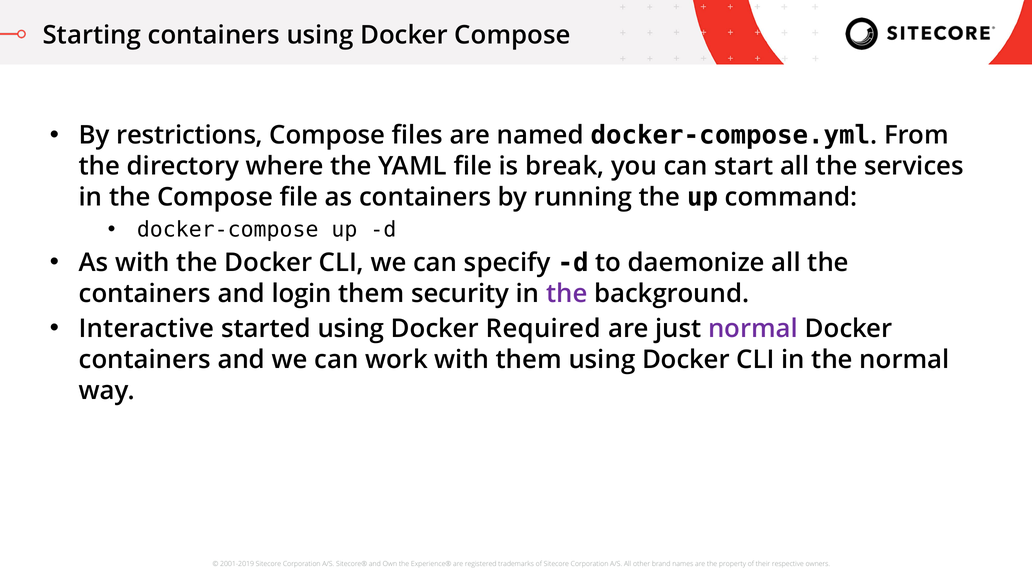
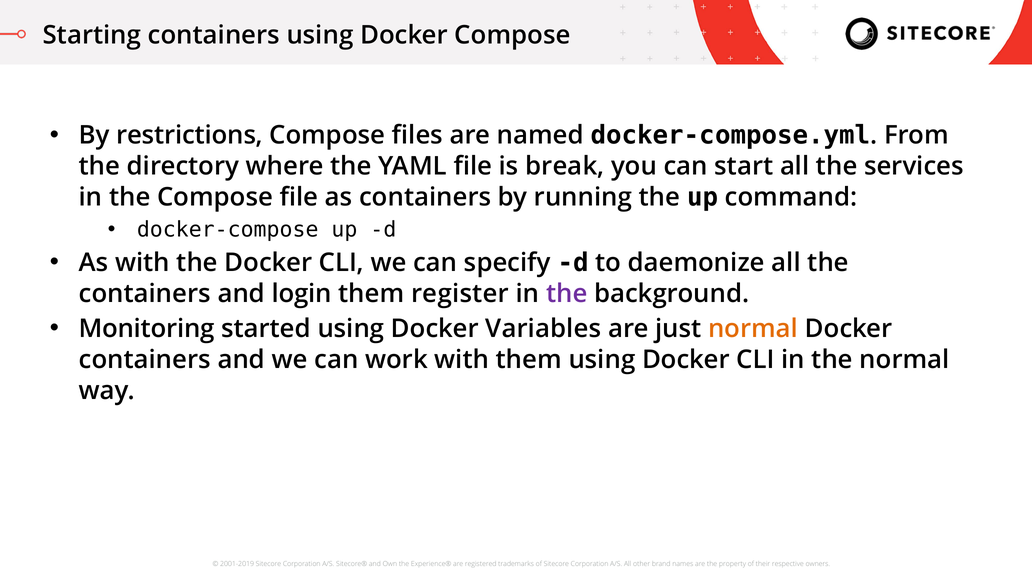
security: security -> register (460, 294)
Interactive: Interactive -> Monitoring (147, 329)
Required: Required -> Variables (543, 329)
normal colour: purple -> orange (753, 329)
